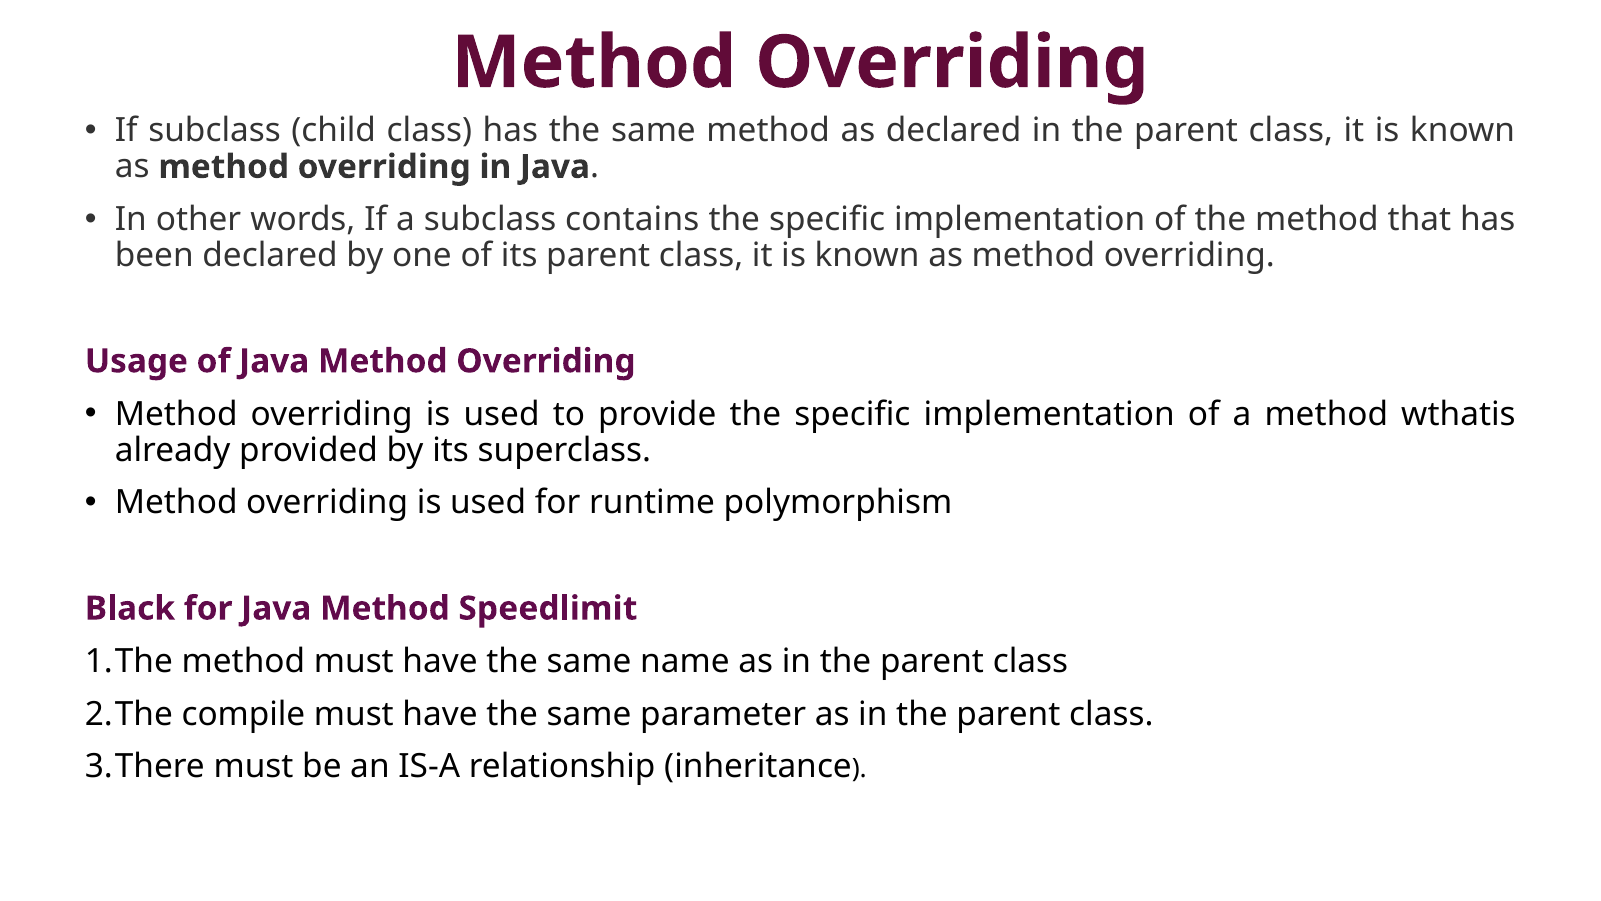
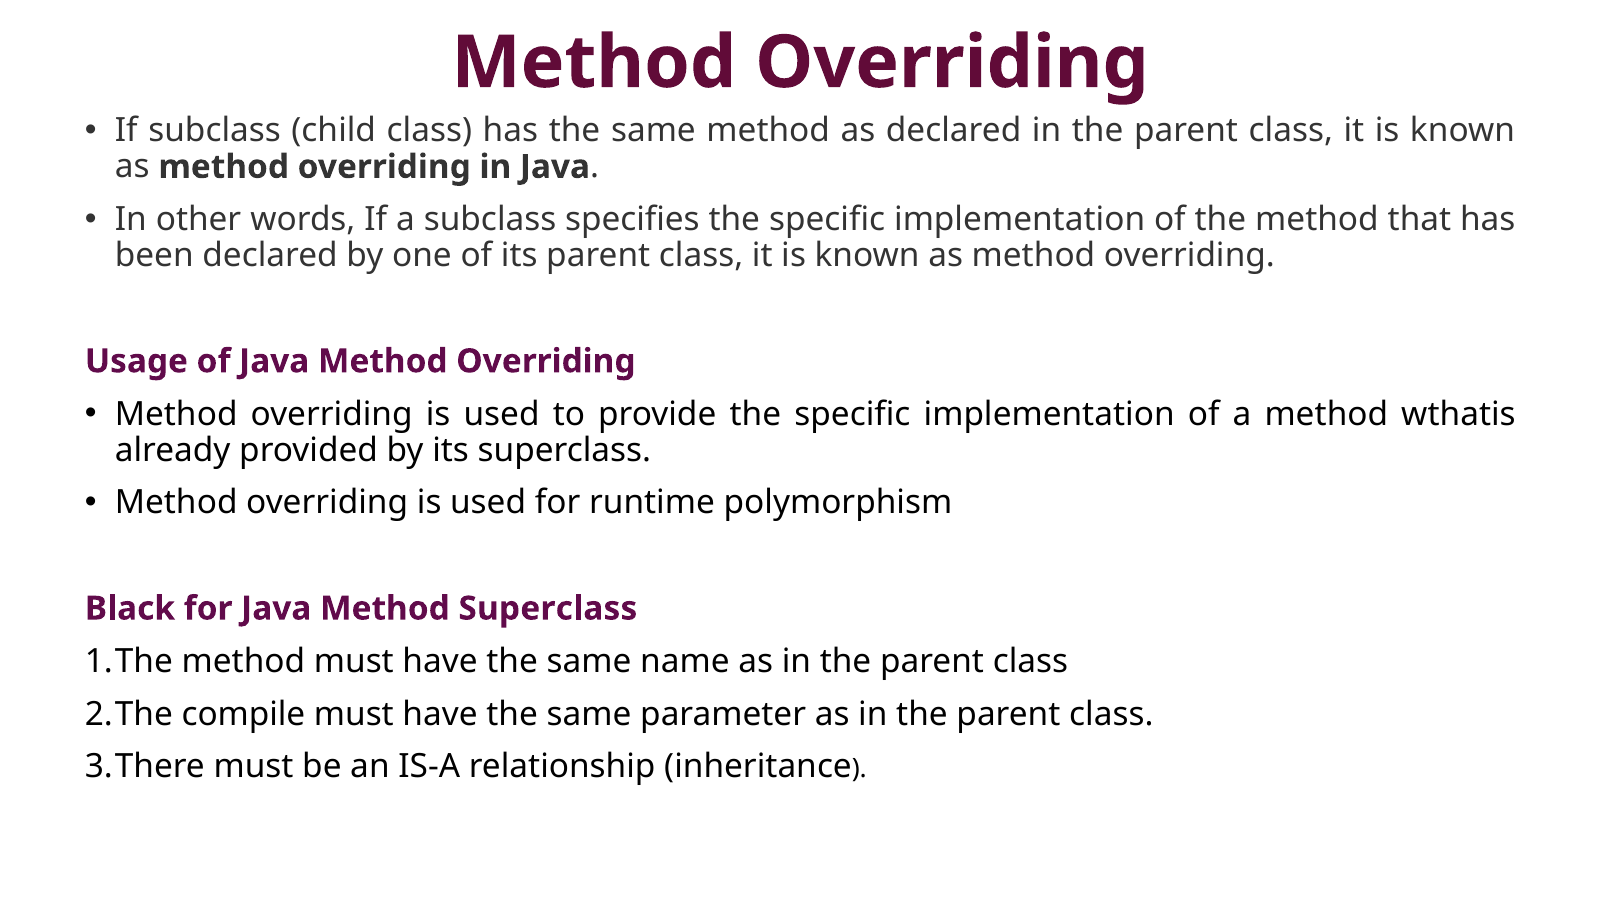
contains: contains -> specifies (632, 220)
Method Speedlimit: Speedlimit -> Superclass (548, 608)
